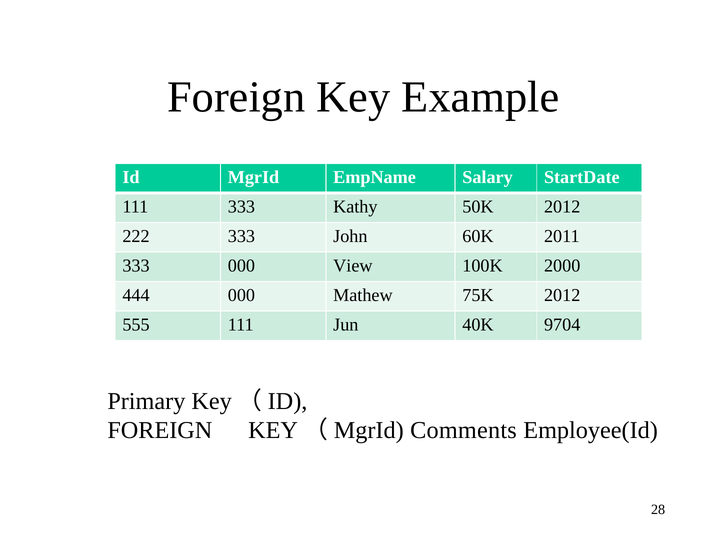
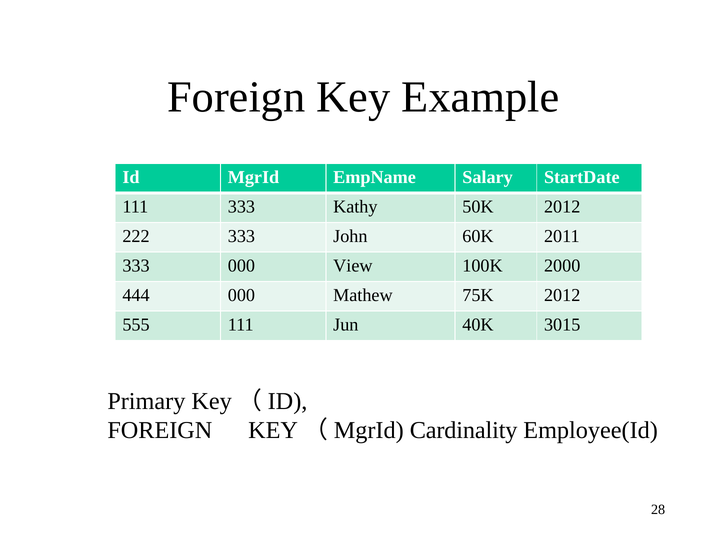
9704: 9704 -> 3015 (562, 325)
Comments: Comments -> Cardinality (464, 431)
